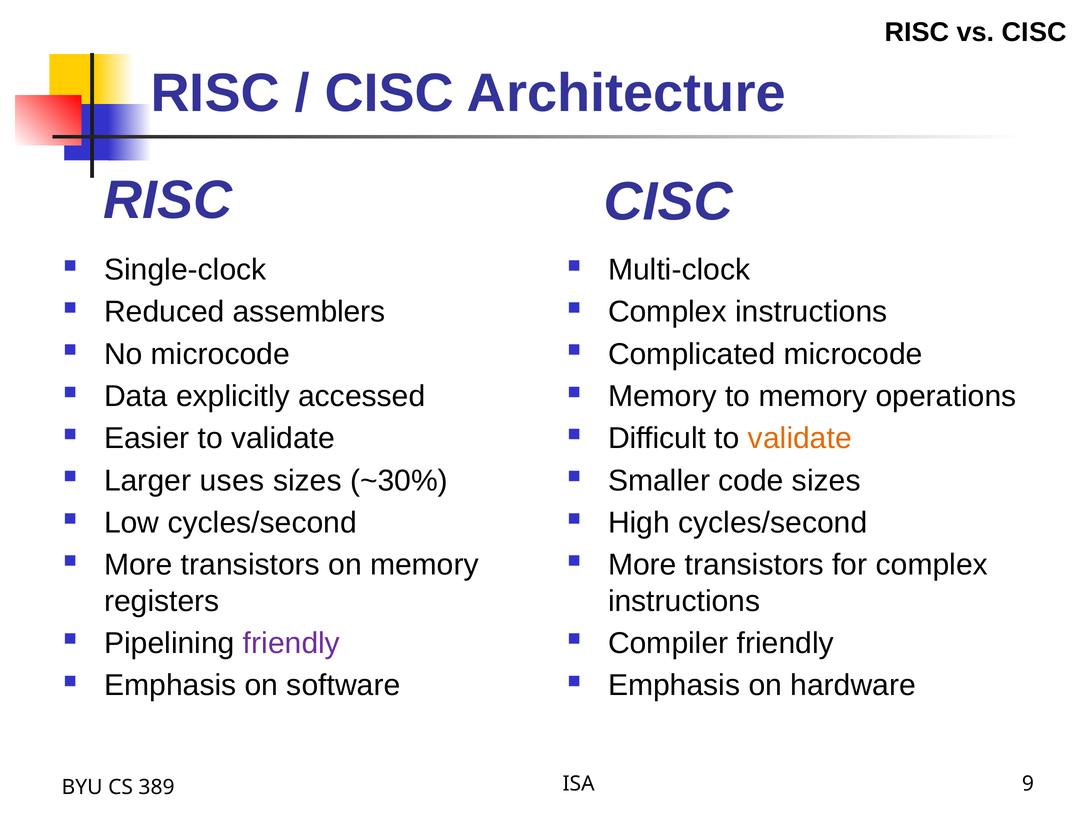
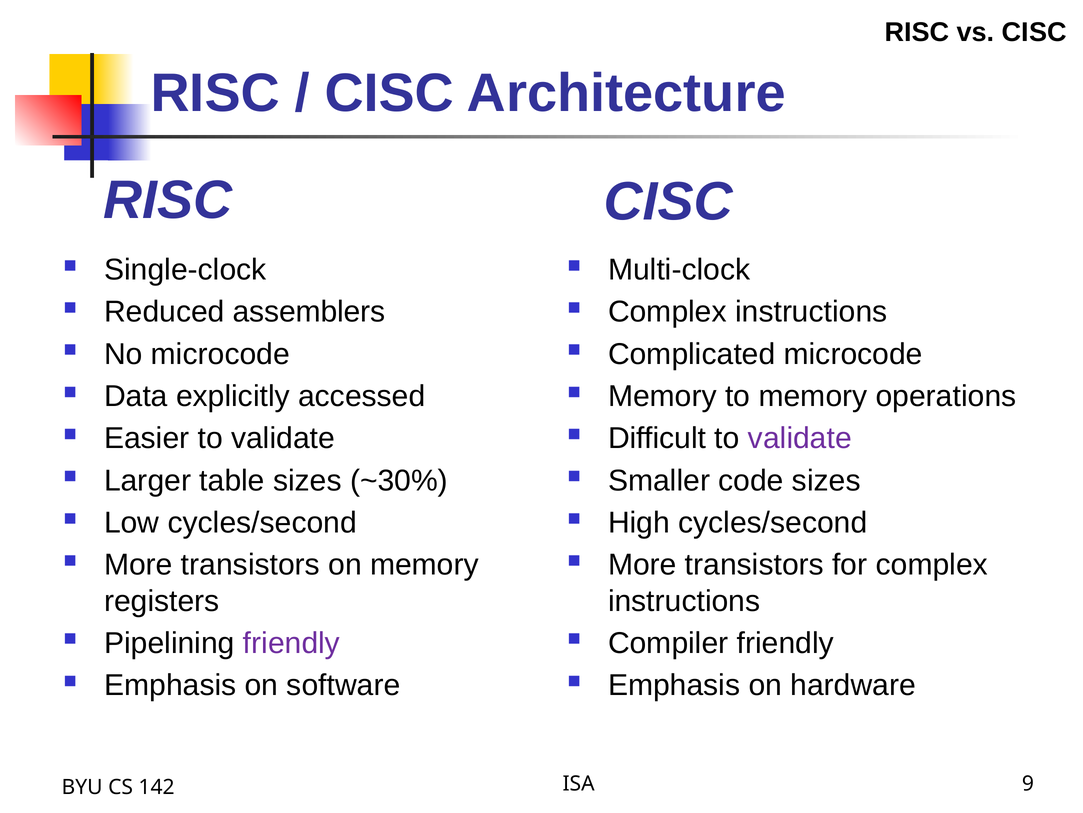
validate colour: orange -> purple (800, 438)
uses: uses -> table (232, 480)
389: 389 -> 142 (157, 787)
